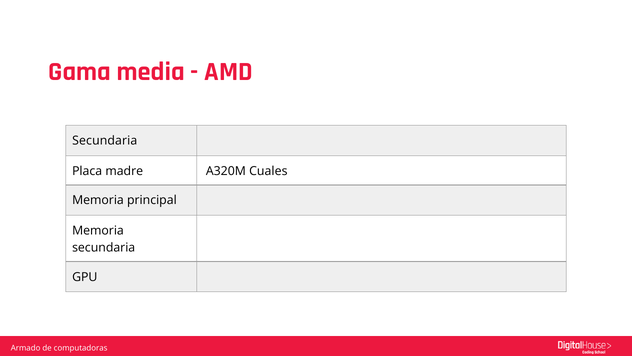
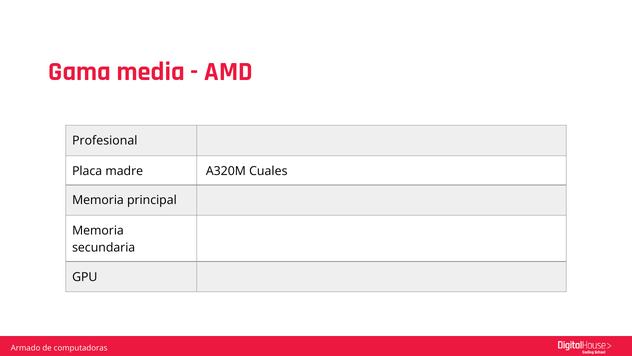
Secundaria: Secundaria -> Profesional (105, 140)
